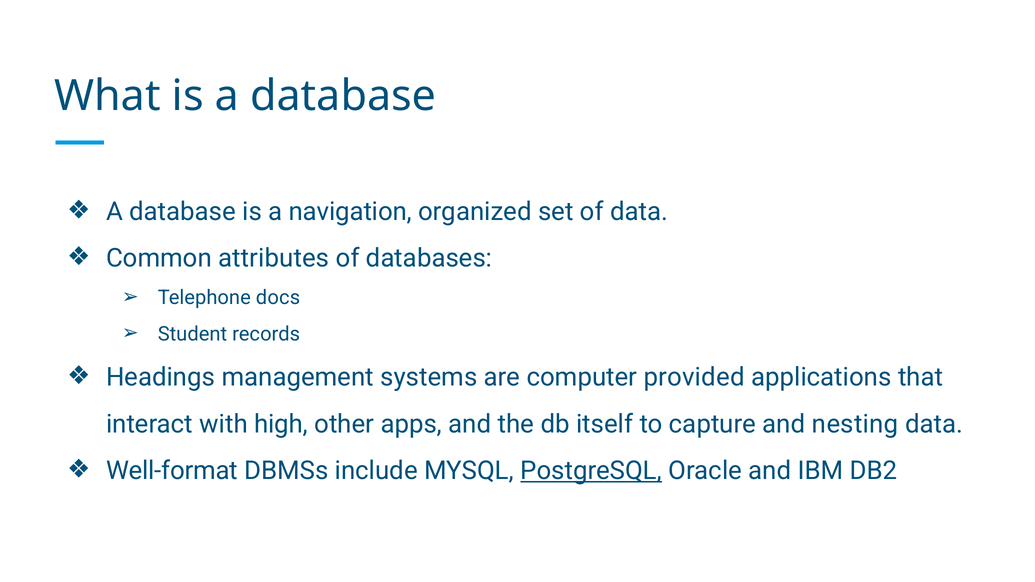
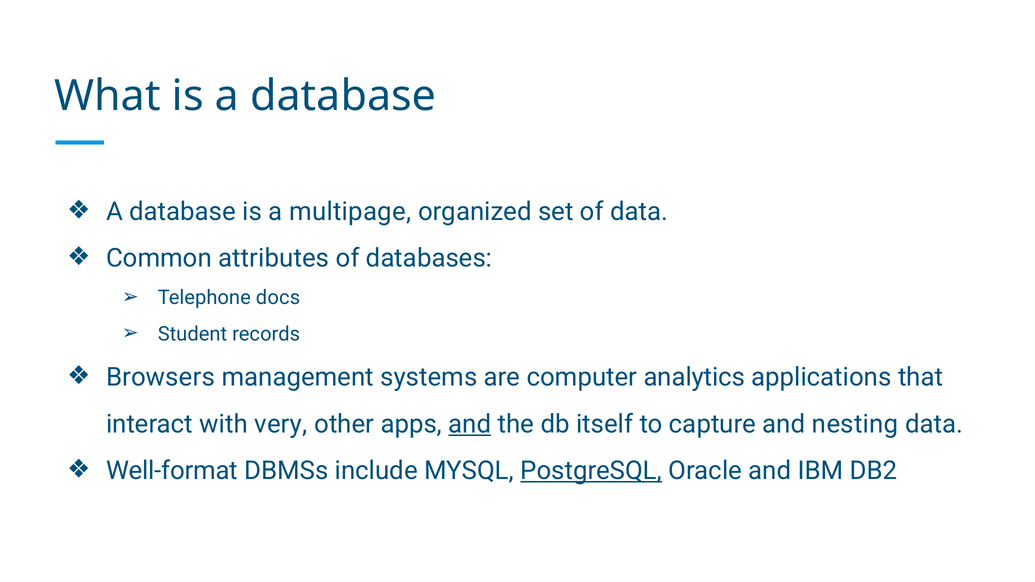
navigation: navigation -> multipage (350, 212)
Headings: Headings -> Browsers (160, 378)
provided: provided -> analytics (694, 378)
high: high -> very (281, 424)
and underline: none -> present (470, 424)
